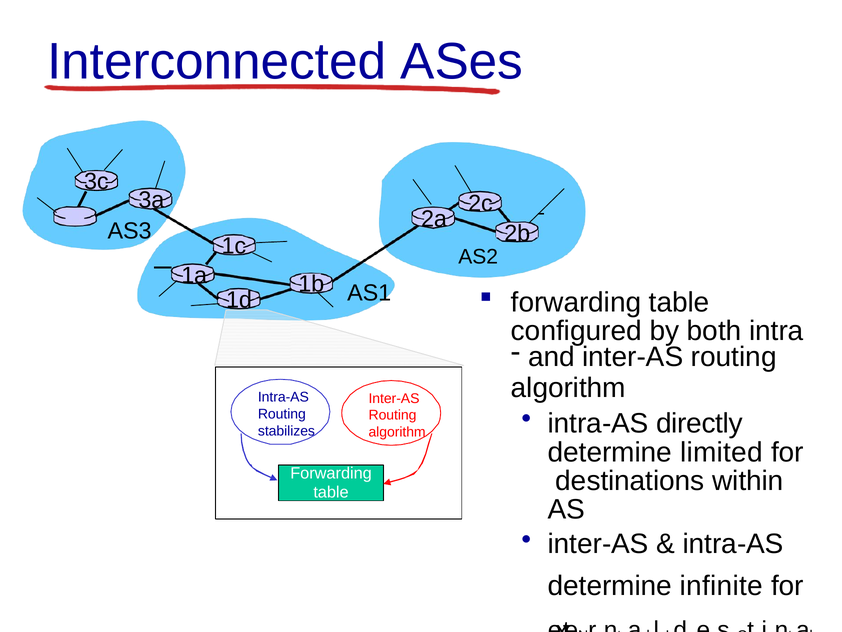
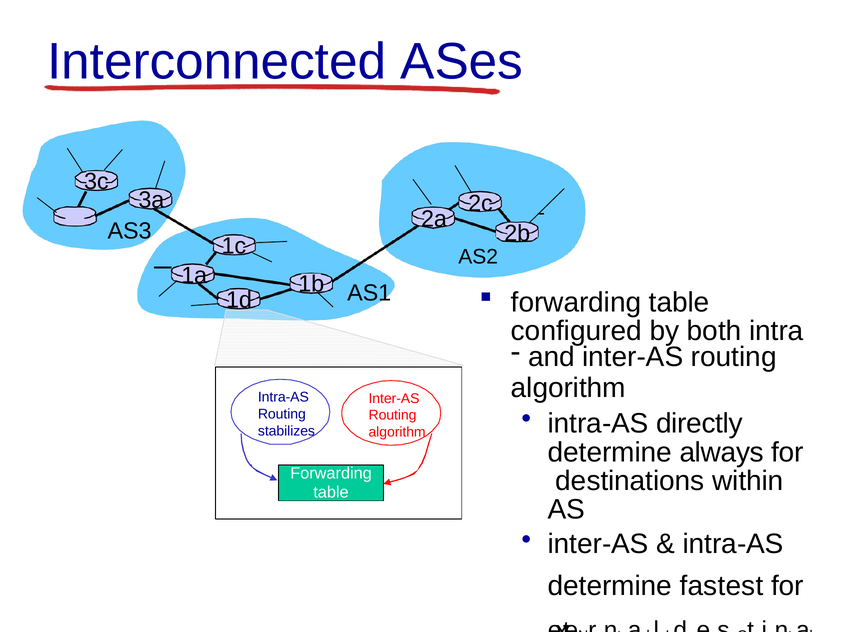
limited: limited -> always (722, 452)
infinite: infinite -> fastest (722, 586)
